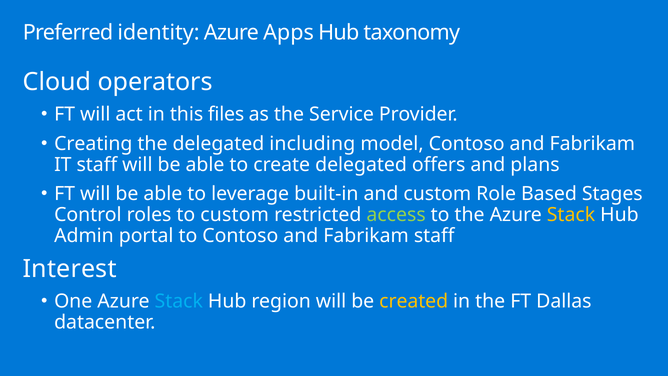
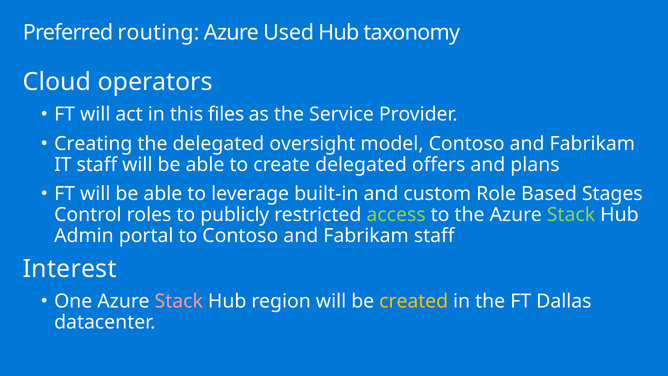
identity: identity -> routing (158, 32)
Apps: Apps -> Used (289, 32)
including: including -> oversight (312, 143)
to custom: custom -> publicly (235, 215)
Stack colour: yellow -> light green (571, 215)
Stack colour: light blue -> pink (179, 301)
